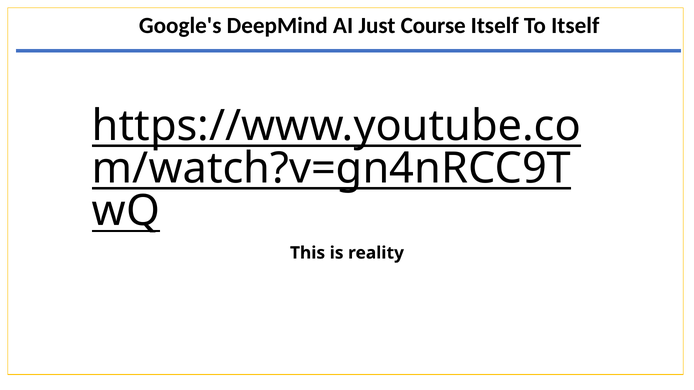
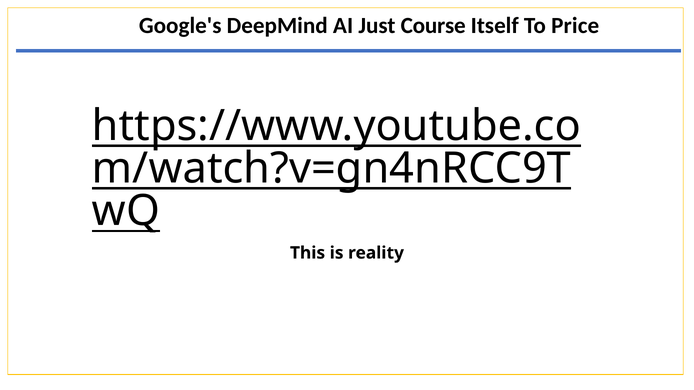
To Itself: Itself -> Price (575, 26)
